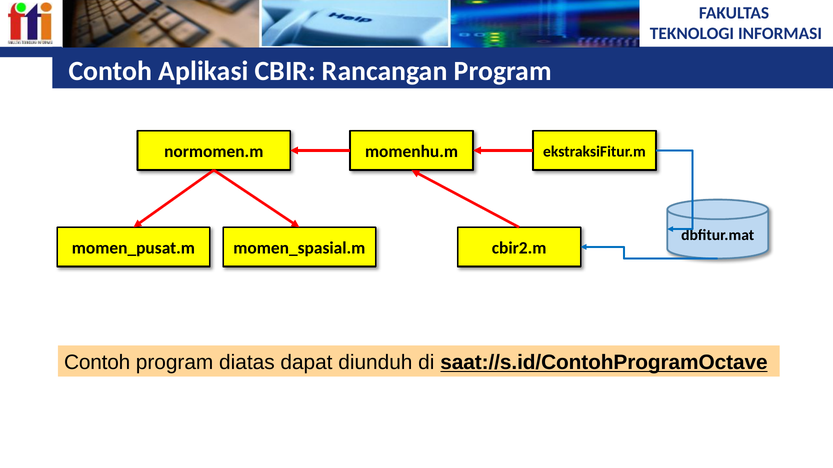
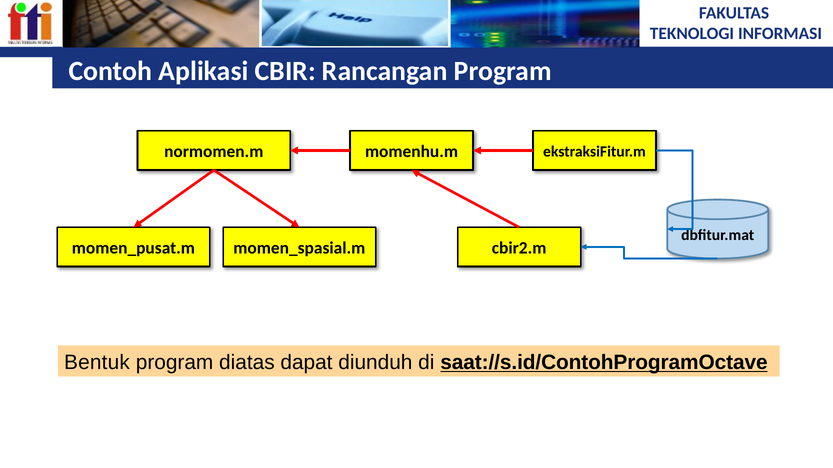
Contoh: Contoh -> Bentuk (97, 363)
